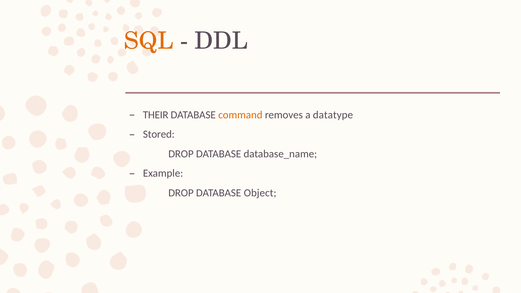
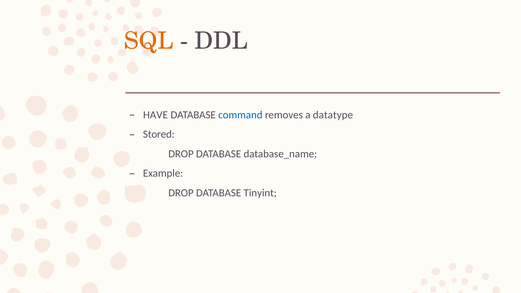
THEIR: THEIR -> HAVE (156, 115)
command colour: orange -> blue (240, 115)
Object: Object -> Tinyint (260, 193)
